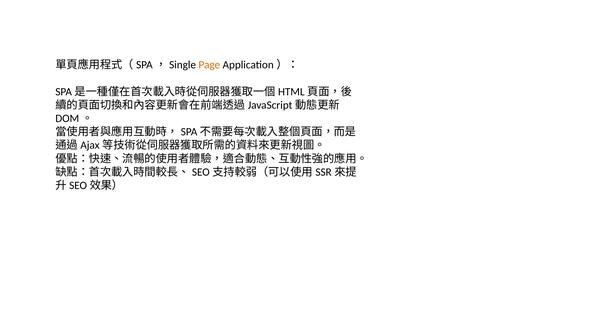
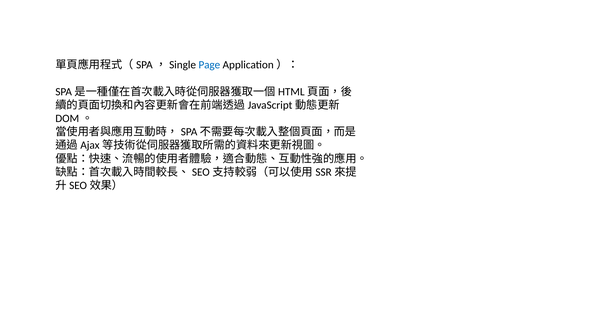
Page colour: orange -> blue (209, 65)
